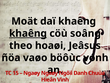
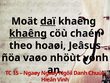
daï underline: none -> present (48, 21)
soâng: soâng -> chaén (85, 33)
böôùc: böôùc -> nhöùt (65, 57)
